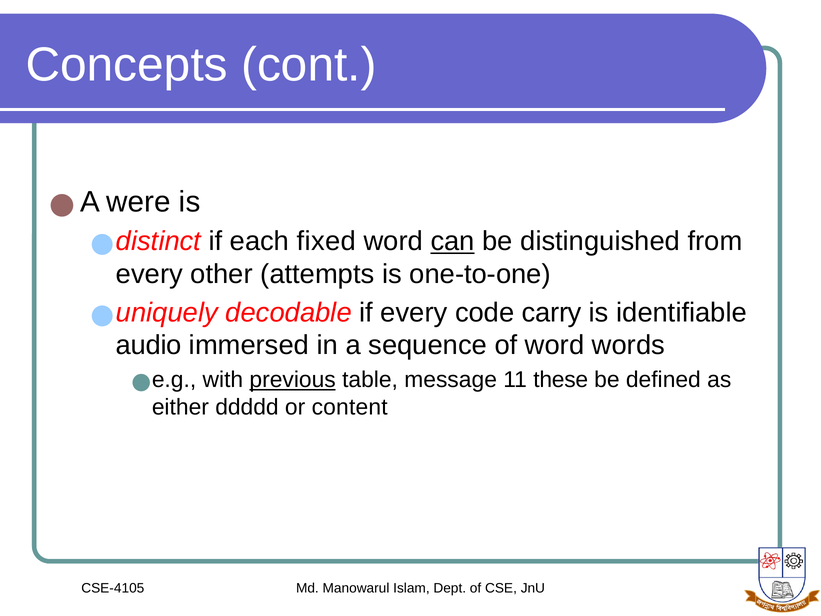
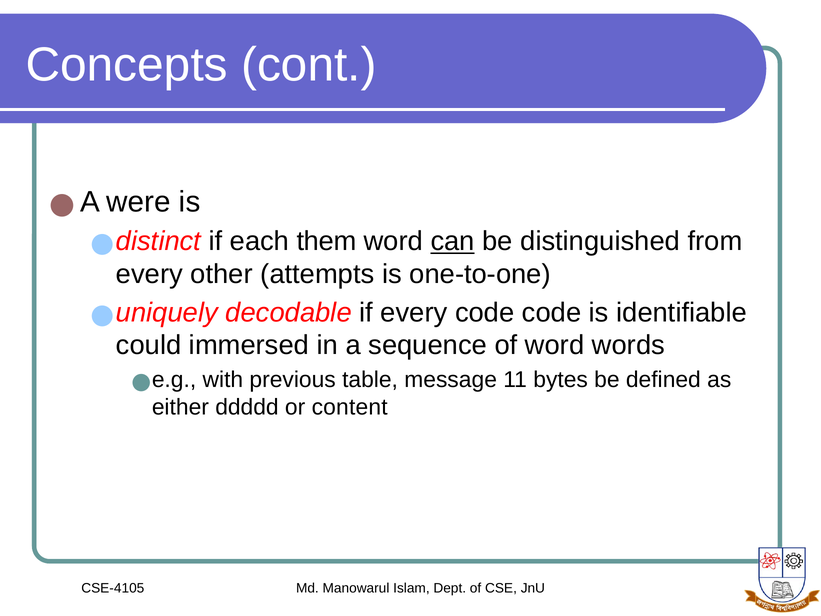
fixed: fixed -> them (327, 241)
code carry: carry -> code (552, 312)
audio: audio -> could (149, 345)
previous underline: present -> none (293, 380)
these: these -> bytes (561, 380)
